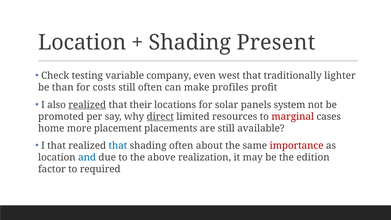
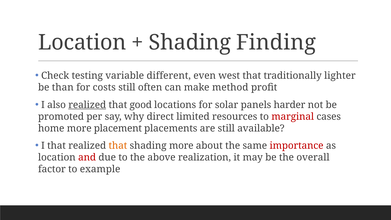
Present: Present -> Finding (276, 42)
company: company -> different (169, 76)
profiles: profiles -> method (230, 87)
their: their -> good (141, 105)
system: system -> harder (290, 105)
direct underline: present -> none (160, 117)
that colour: blue -> orange (118, 146)
shading often: often -> more (181, 146)
and colour: blue -> red (87, 157)
edition: edition -> overall (313, 157)
required: required -> example (100, 169)
